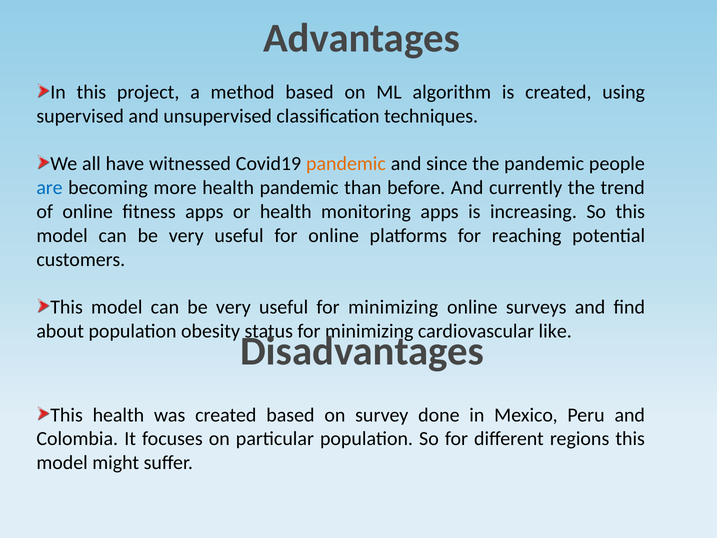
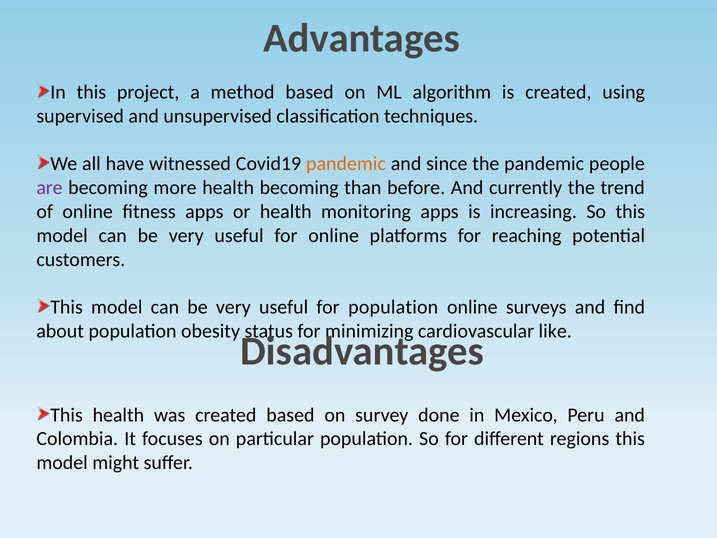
are colour: blue -> purple (50, 188)
health pandemic: pandemic -> becoming (299, 188)
useful for minimizing: minimizing -> population (393, 307)
